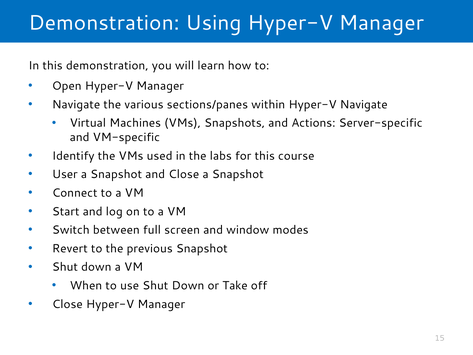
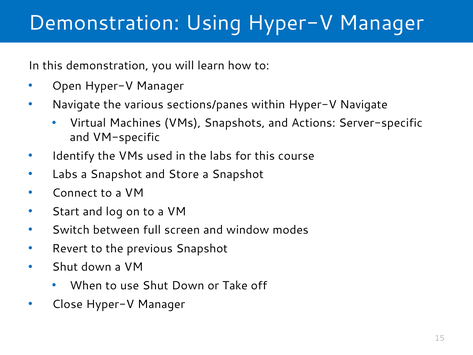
User: User -> Labs (65, 174)
and Close: Close -> Store (184, 174)
